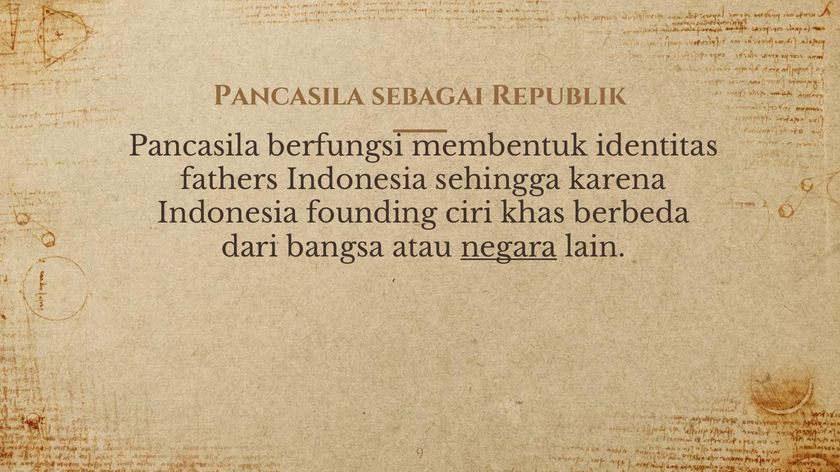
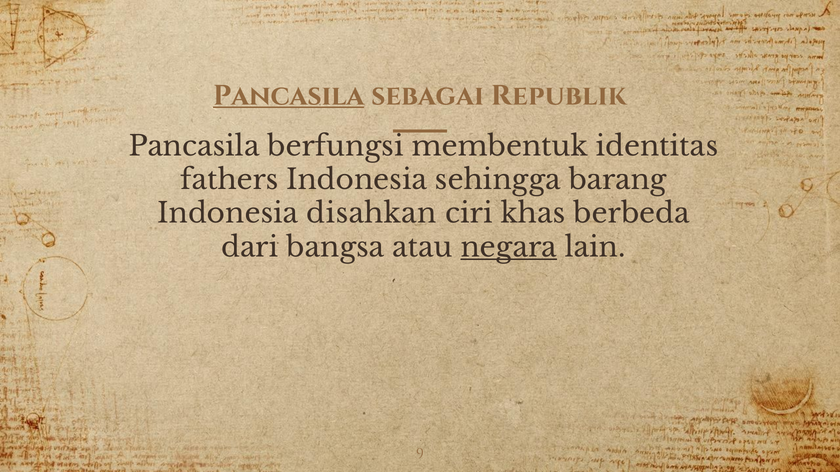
Pancasila underline: none -> present (289, 95)
karena: karena -> barang (618, 180)
founding: founding -> disahkan (371, 214)
